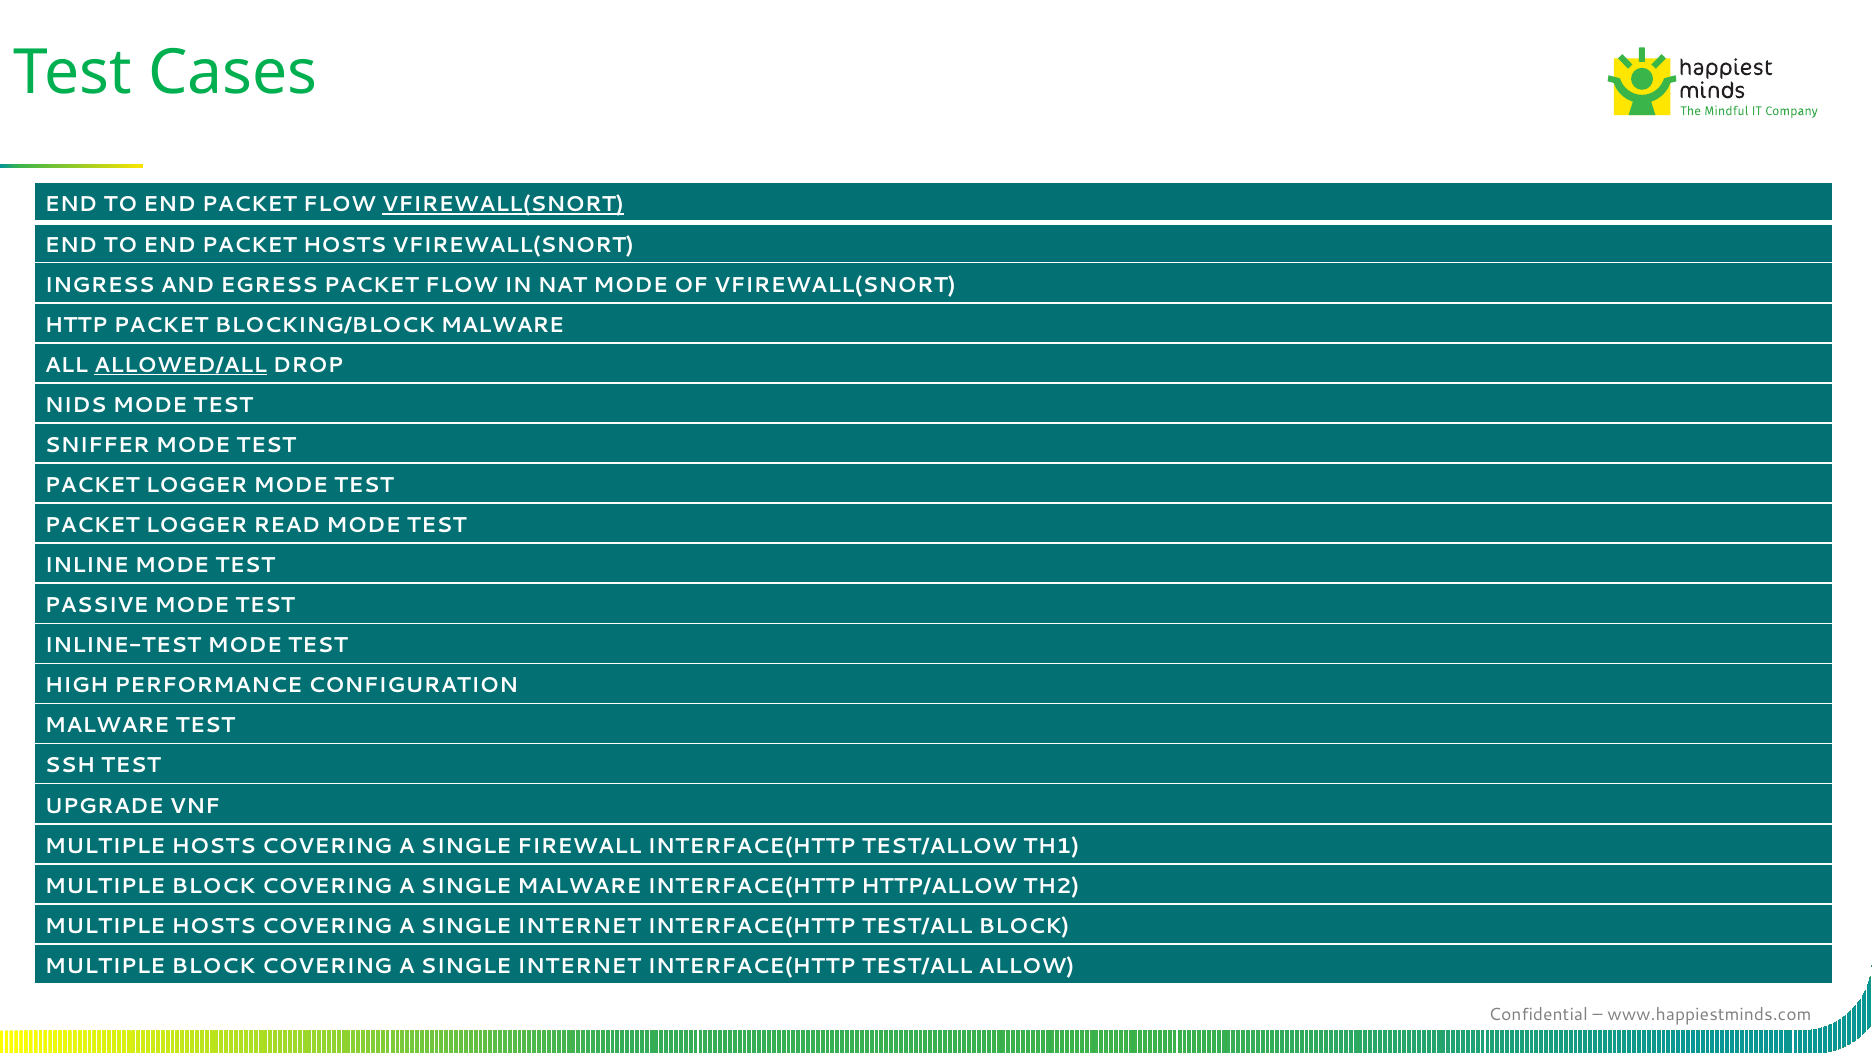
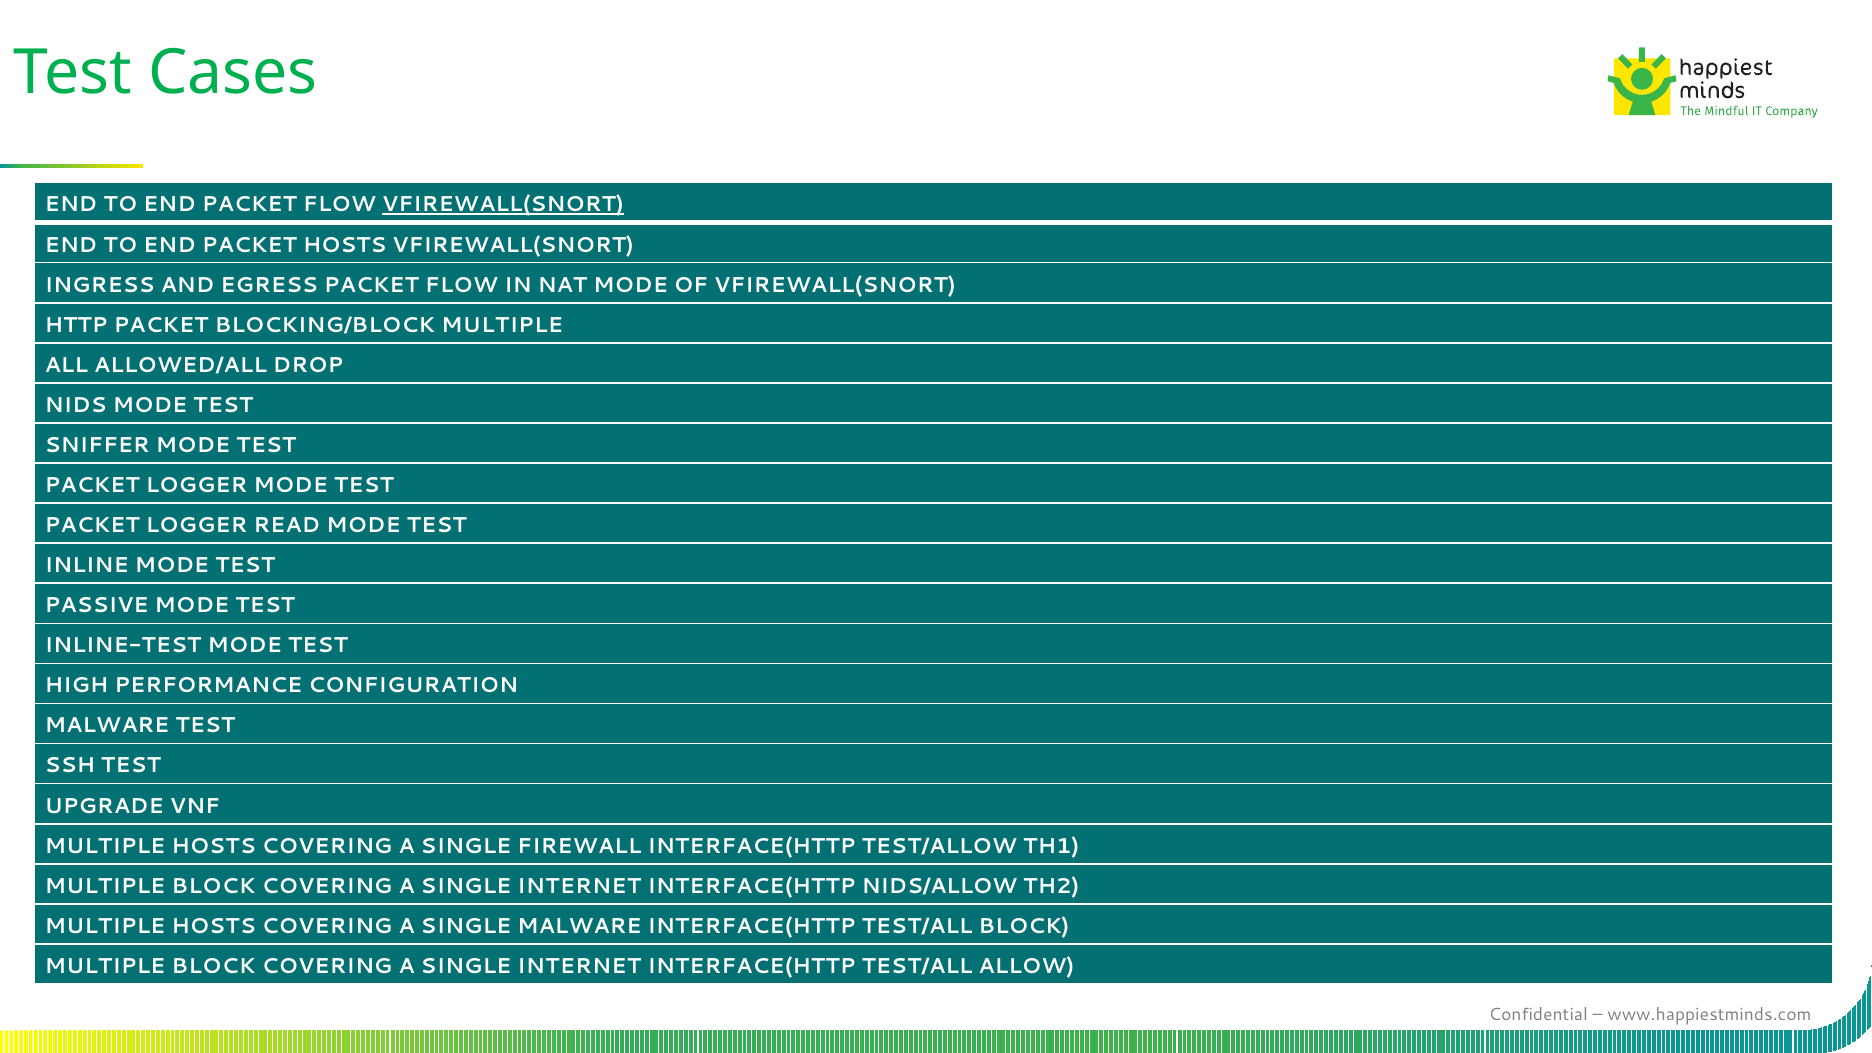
BLOCKING/BLOCK MALWARE: MALWARE -> MULTIPLE (502, 325)
ALLOWED/ALL underline: present -> none (180, 365)
MALWARE: MALWARE -> INTERNET (579, 886)
HTTP/ALLOW: HTTP/ALLOW -> NIDS/ALLOW (939, 886)
INTERNET: INTERNET -> MALWARE (579, 926)
